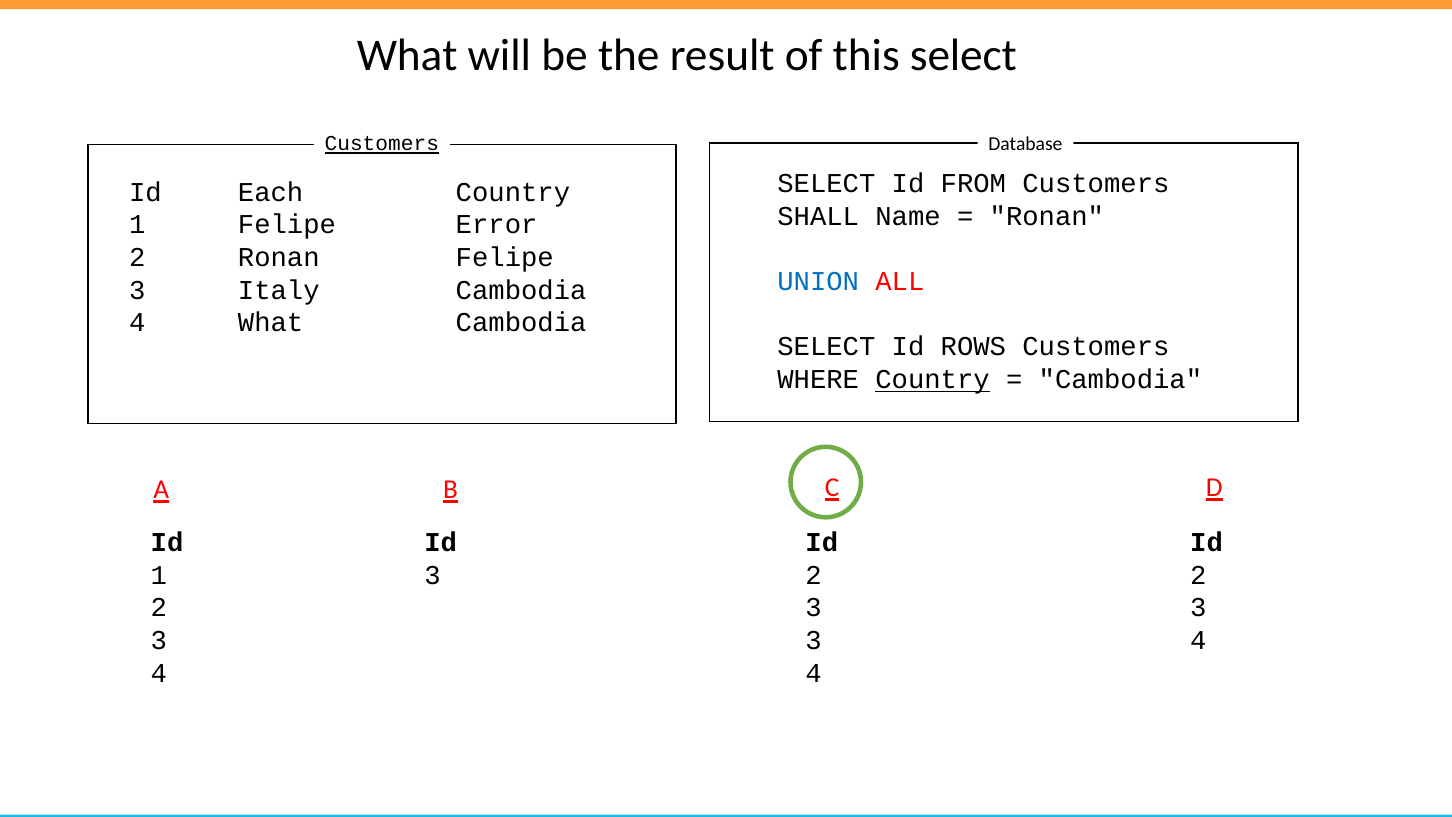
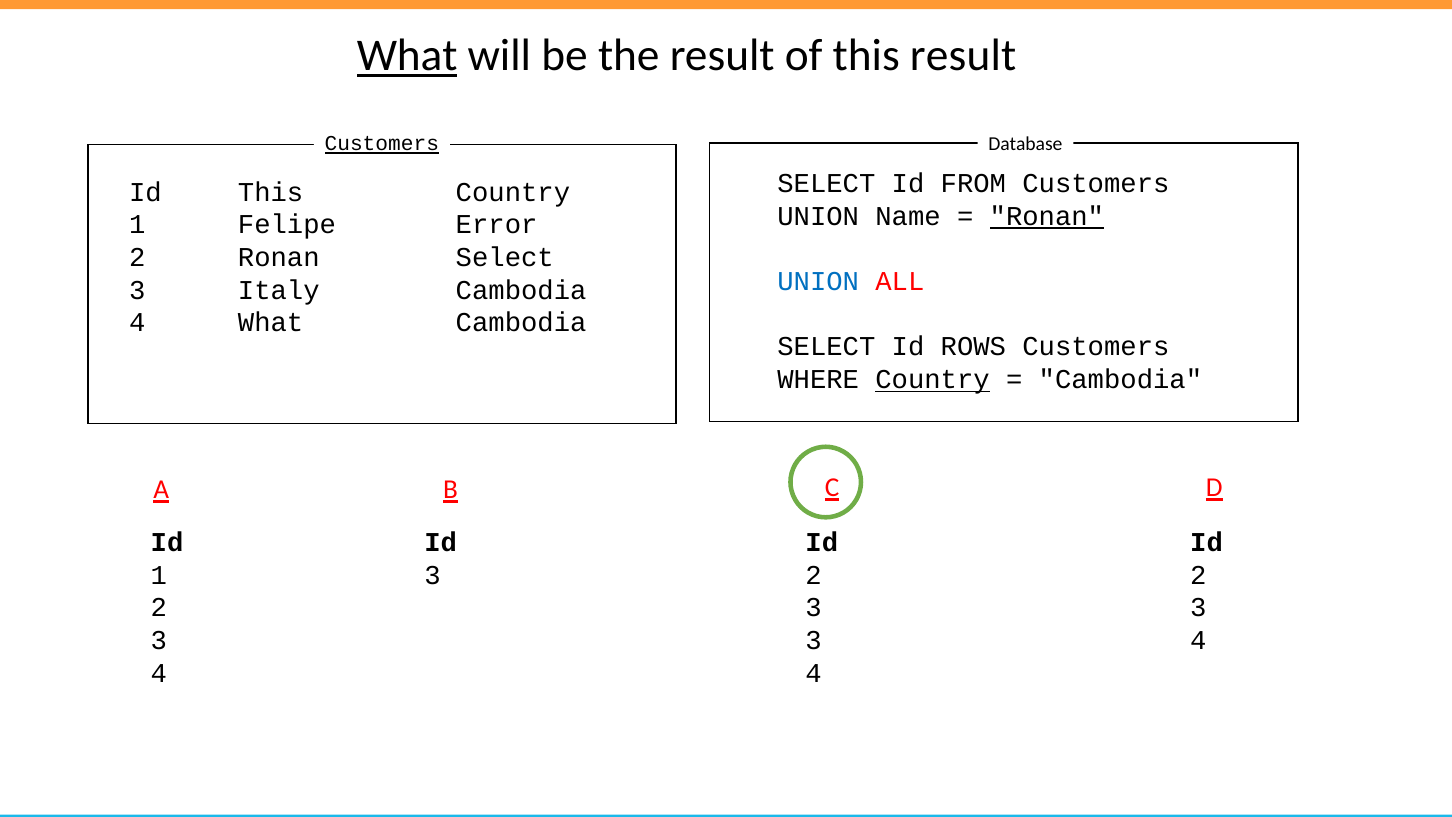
What underline: none -> present (407, 56)
this select: select -> result (963, 56)
Id Each: Each -> This (271, 192)
SHALL: SHALL -> UNION (818, 216)
Ronan underline: none -> present (1047, 216)
Ronan Felipe: Felipe -> Select (505, 258)
